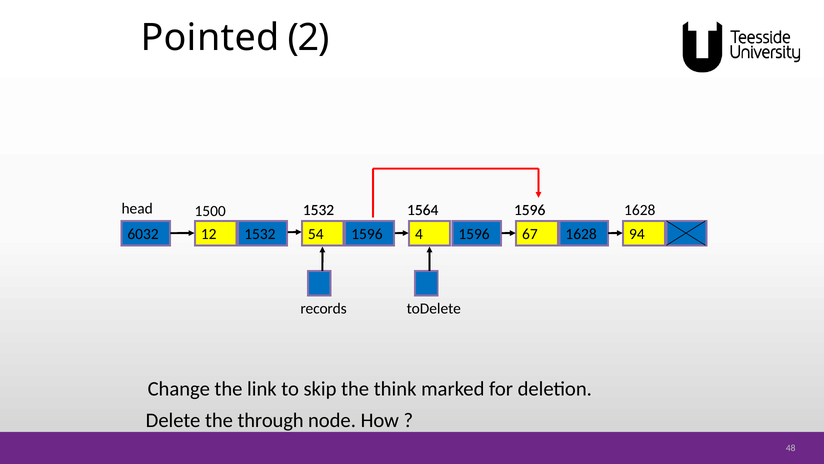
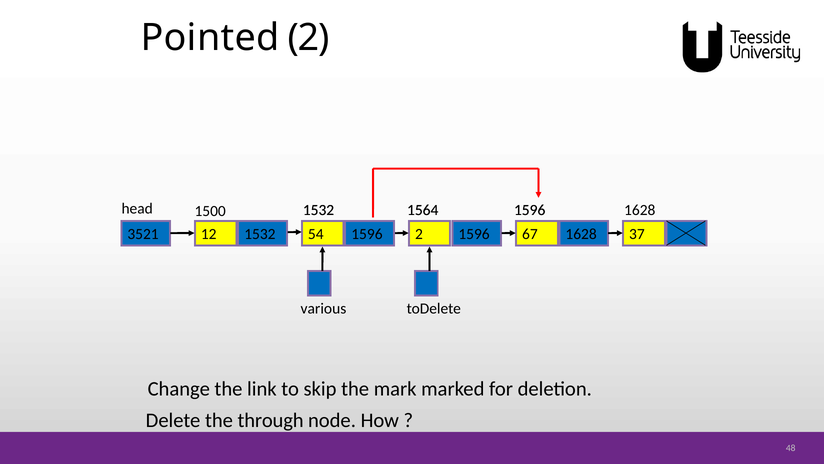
6032: 6032 -> 3521 (143, 234)
4: 4 -> 2 (419, 234)
94: 94 -> 37 (637, 234)
records: records -> various (323, 308)
think: think -> mark (395, 389)
